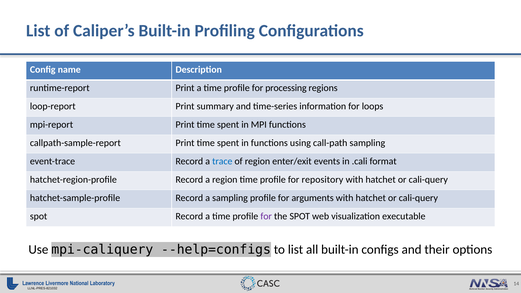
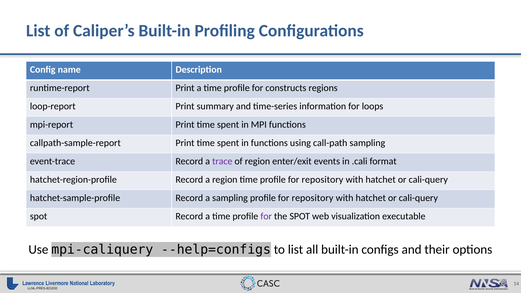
processing: processing -> constructs (286, 88)
trace colour: blue -> purple (222, 161)
sampling profile for arguments: arguments -> repository (313, 198)
